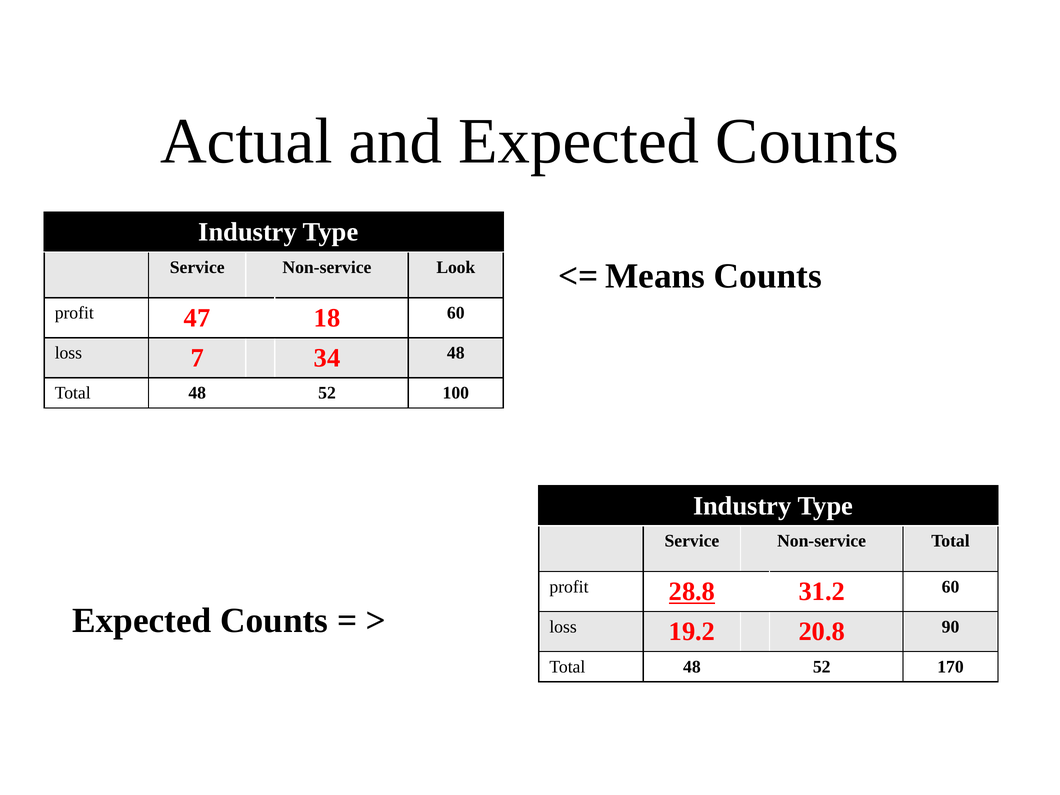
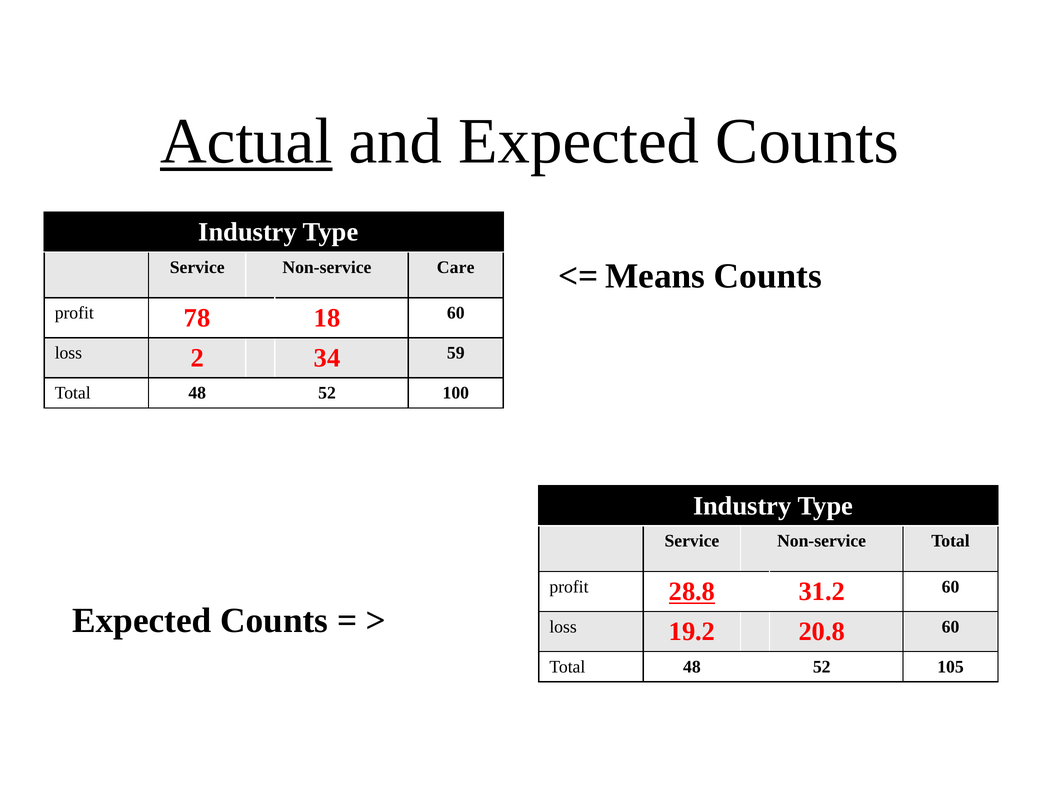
Actual underline: none -> present (246, 141)
Look: Look -> Care (456, 267)
47: 47 -> 78 (197, 318)
7: 7 -> 2 (197, 358)
34 48: 48 -> 59 (456, 353)
20.8 90: 90 -> 60 (951, 627)
170: 170 -> 105 (950, 667)
